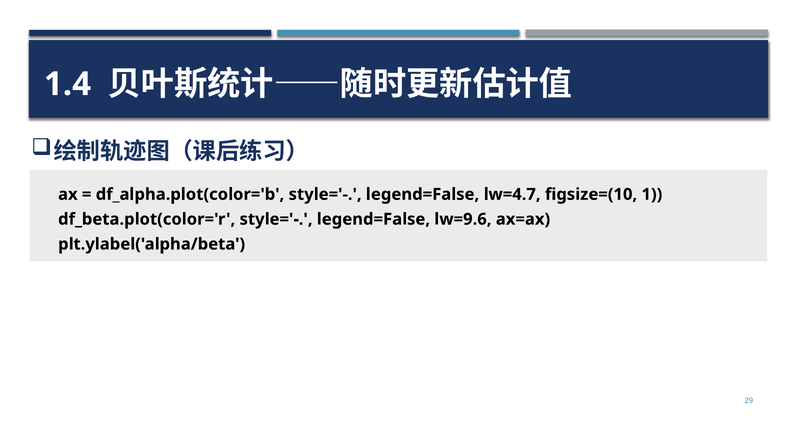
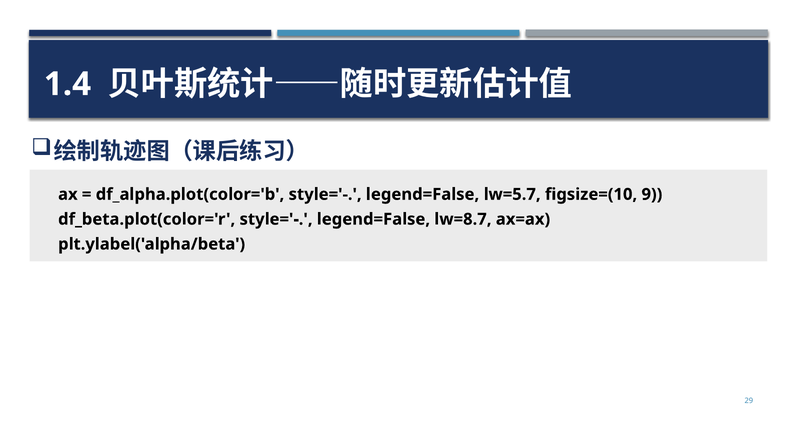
lw=4.7: lw=4.7 -> lw=5.7 (512, 194)
1: 1 -> 9 (652, 194)
lw=9.6: lw=9.6 -> lw=8.7 (463, 219)
